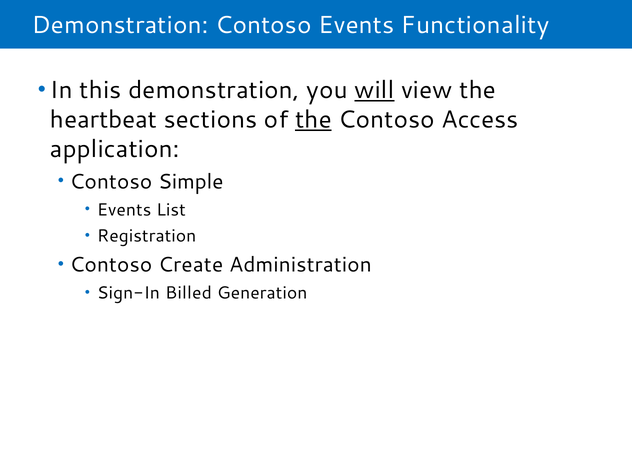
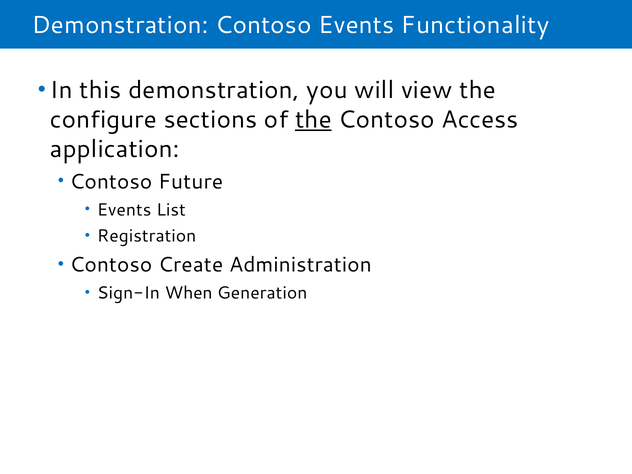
will underline: present -> none (374, 90)
heartbeat: heartbeat -> configure (104, 120)
Simple: Simple -> Future (191, 182)
Billed: Billed -> When (189, 293)
